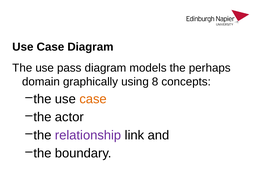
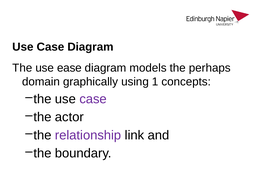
pass: pass -> ease (69, 68)
8: 8 -> 1 (155, 82)
case colour: orange -> purple (93, 99)
